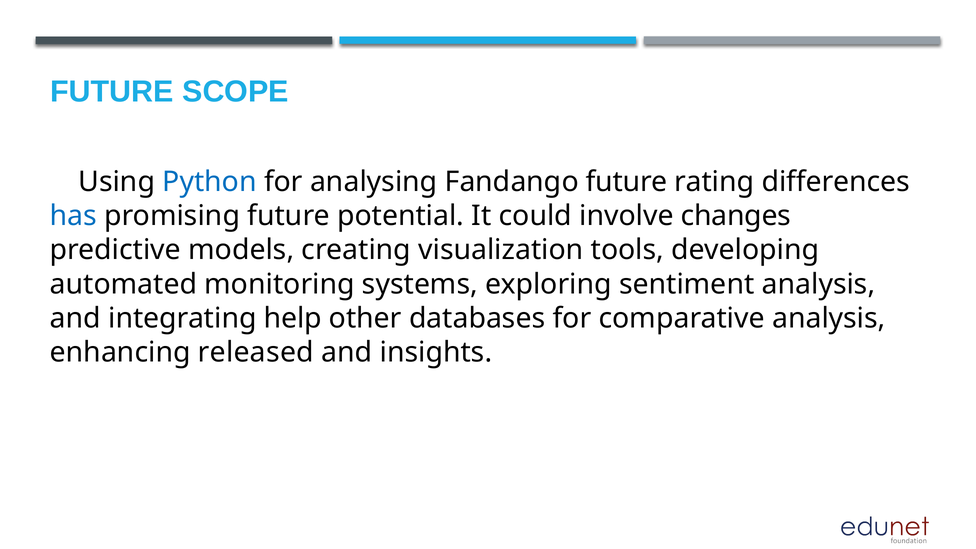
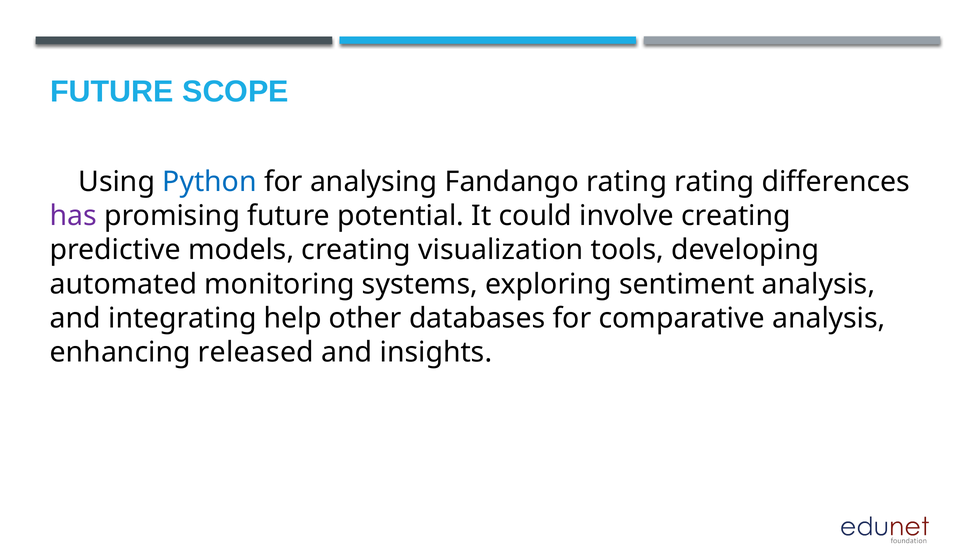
Fandango future: future -> rating (627, 182)
has colour: blue -> purple (73, 216)
involve changes: changes -> creating (736, 216)
